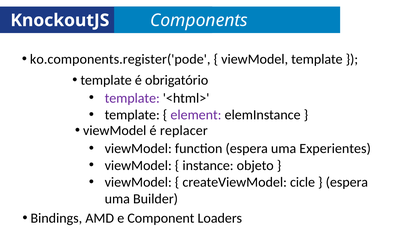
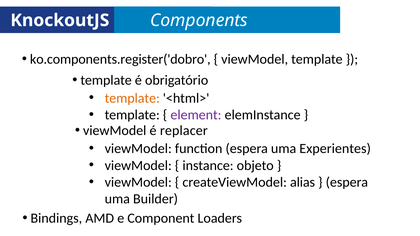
ko.components.register('pode: ko.components.register('pode -> ko.components.register('dobro (120, 59)
template colour: purple -> orange (132, 98)
cicle: cicle -> alias (303, 182)
